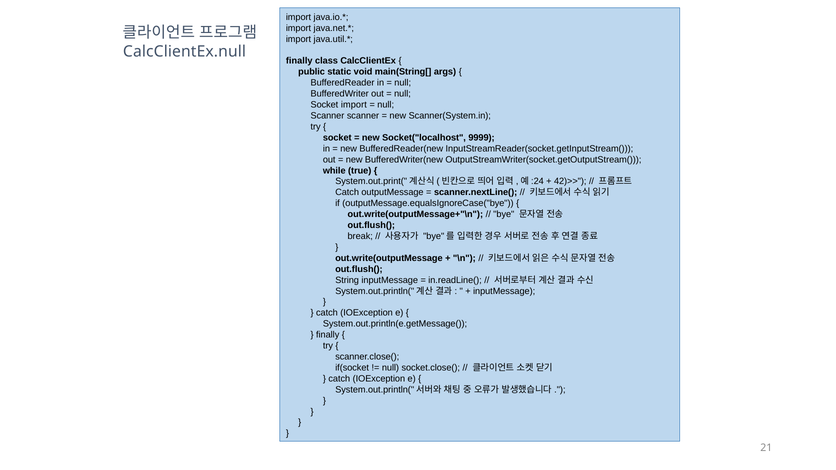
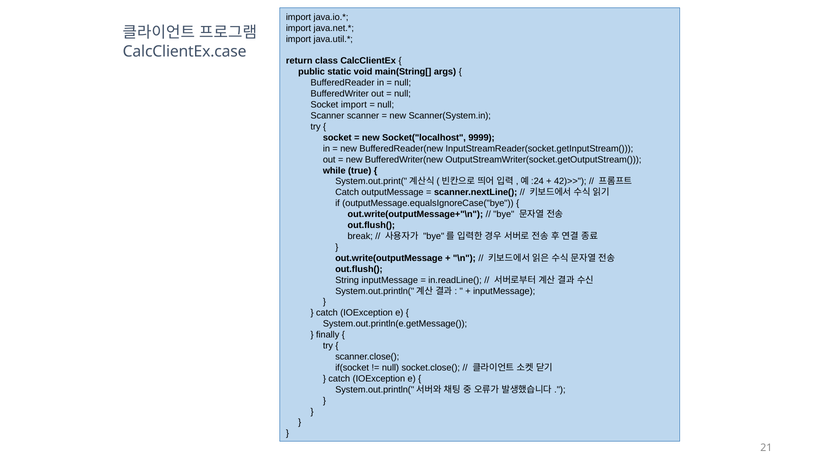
CalcClientEx.null: CalcClientEx.null -> CalcClientEx.case (185, 52)
finally: finally -> return (299, 61)
